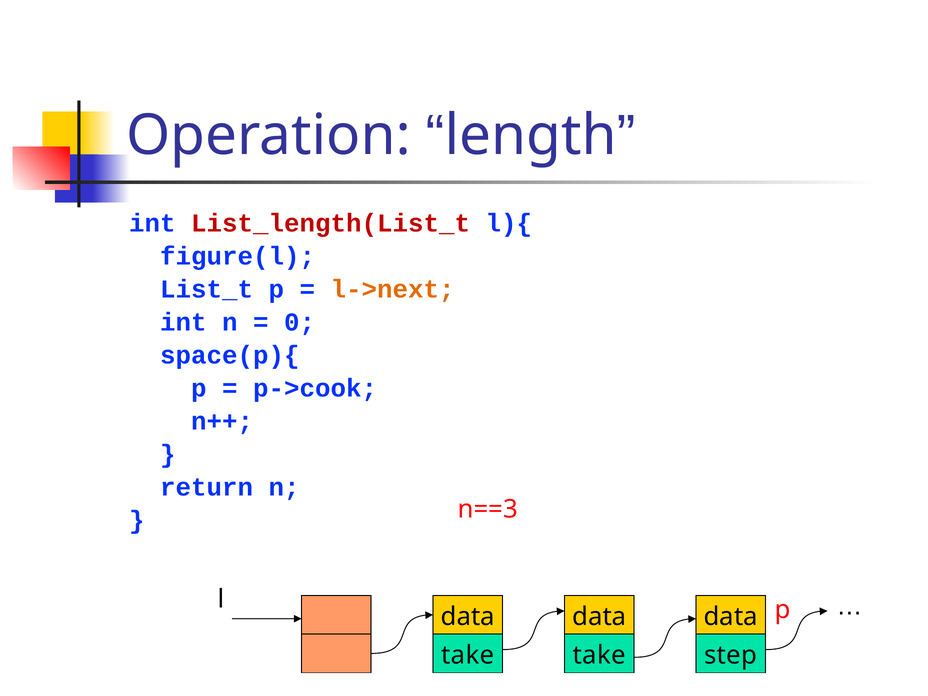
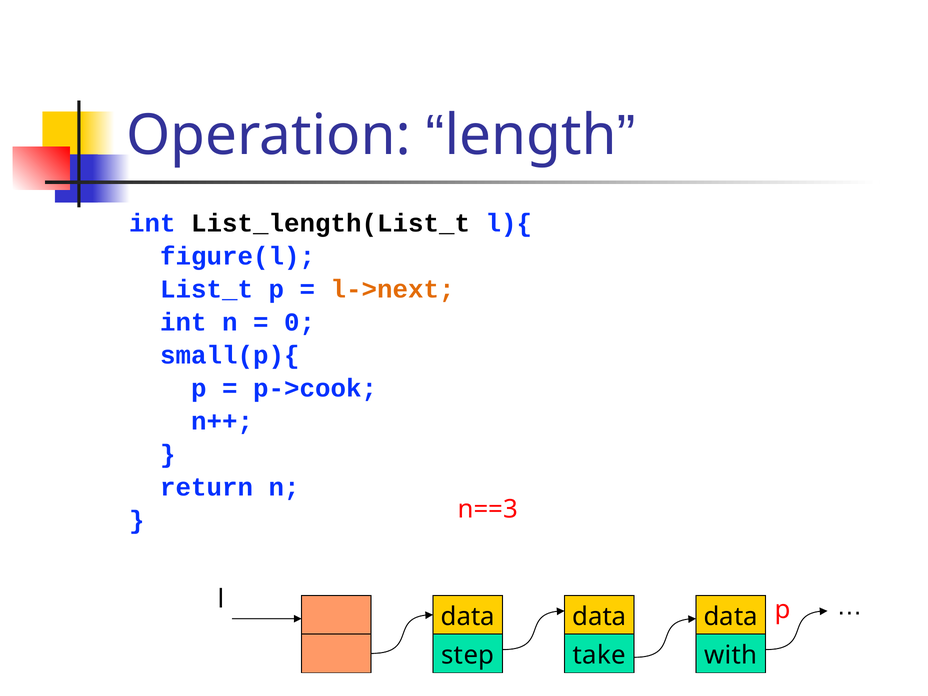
List_length(List_t colour: red -> black (331, 223)
space(p){: space(p){ -> small(p){ (230, 355)
take: take -> step (468, 655)
step: step -> with (731, 655)
